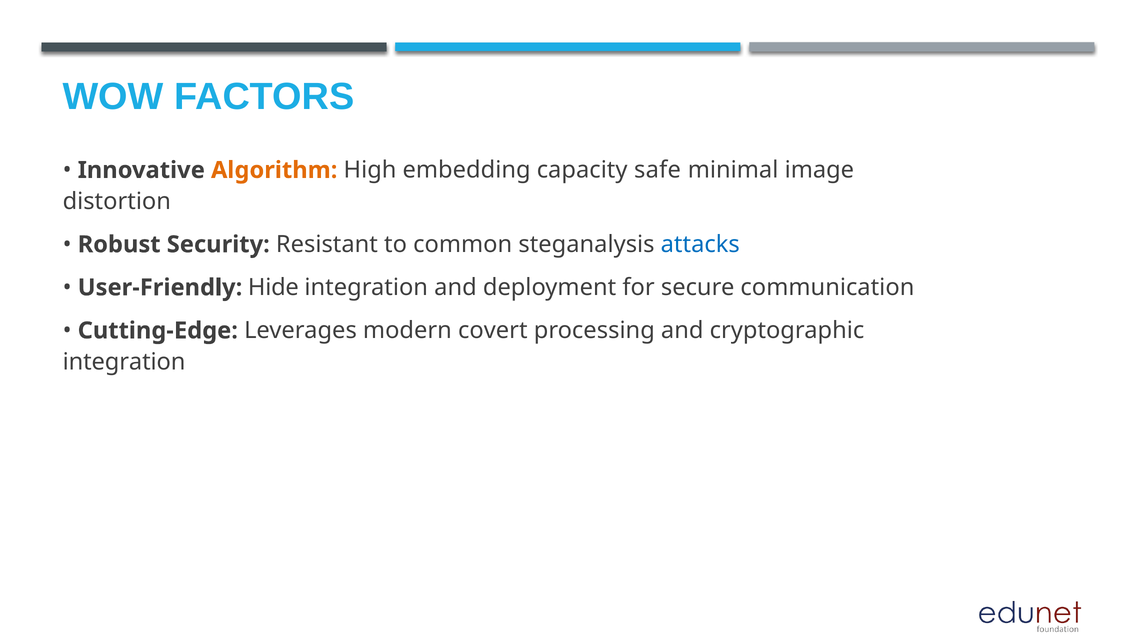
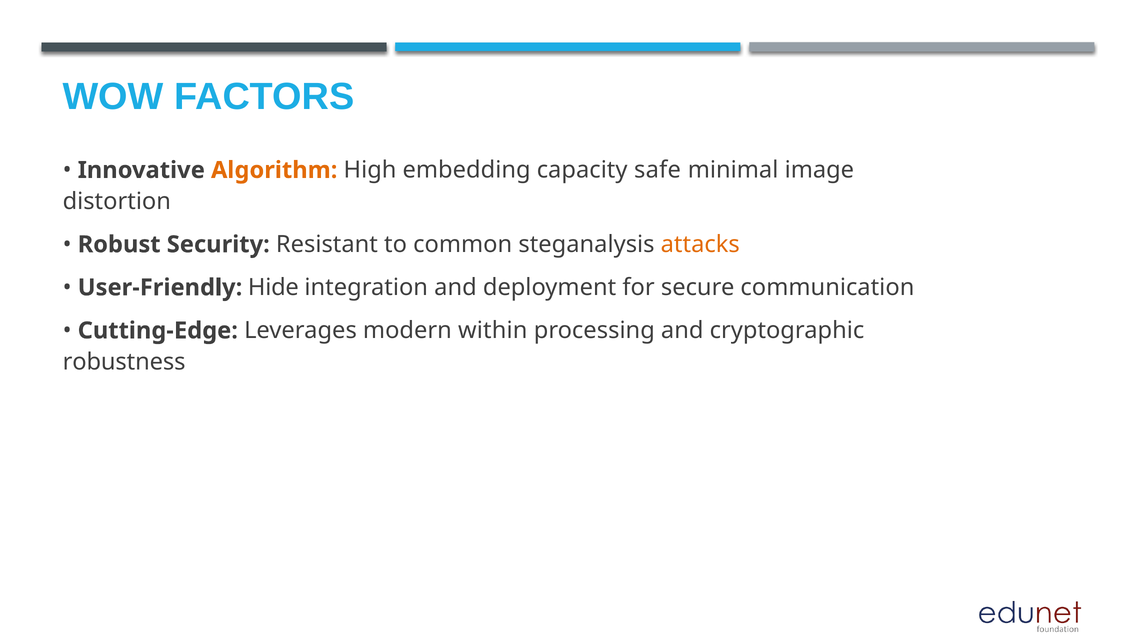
attacks colour: blue -> orange (700, 244)
covert: covert -> within (493, 331)
integration: integration -> robustness (124, 362)
